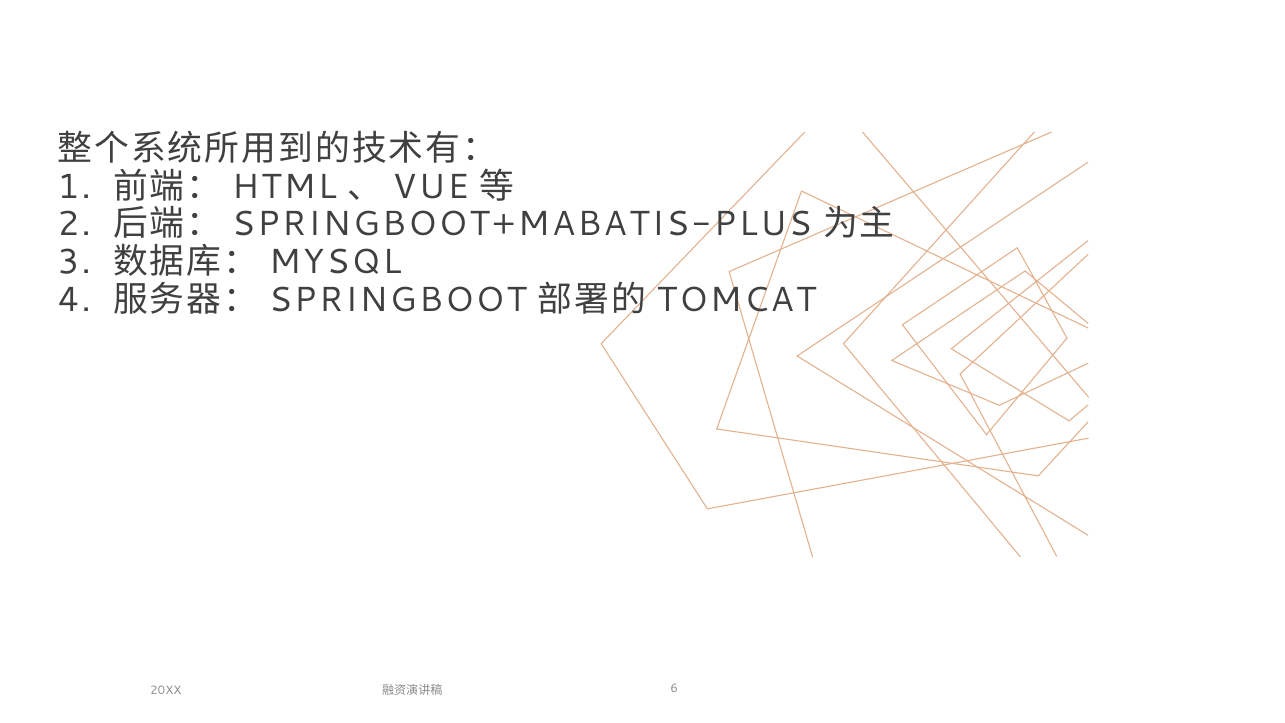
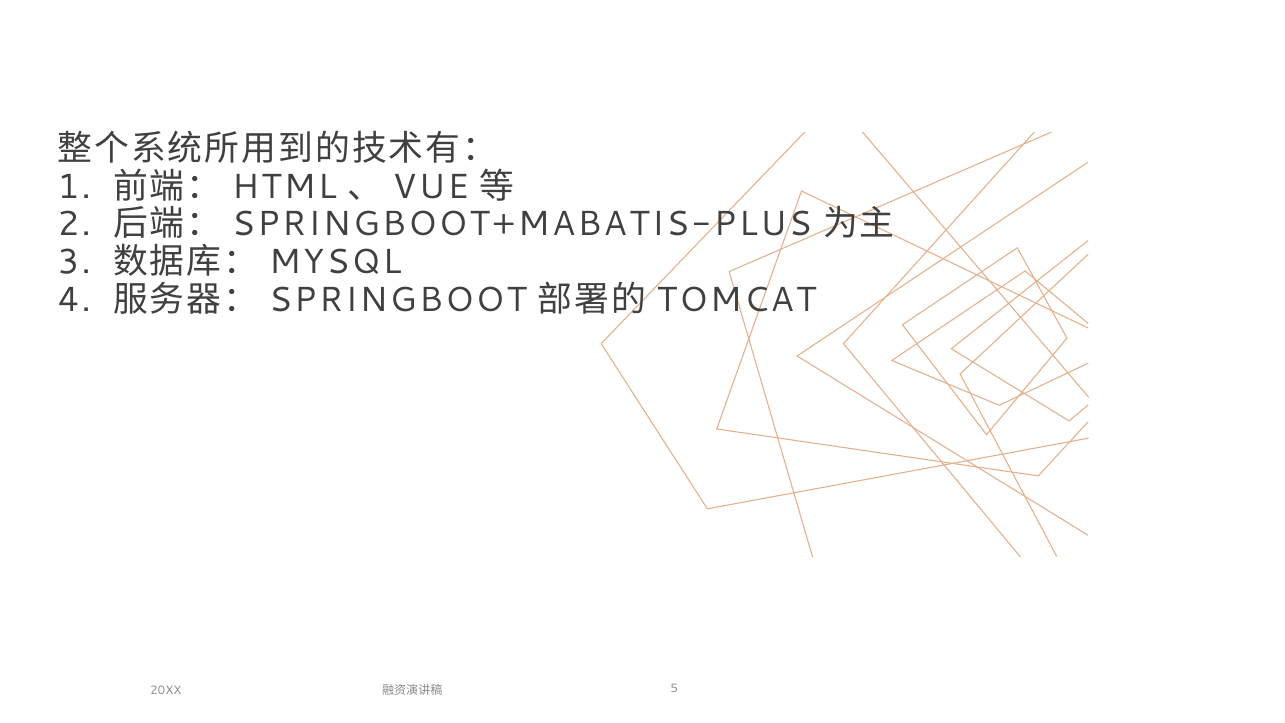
6: 6 -> 5 (674, 689)
